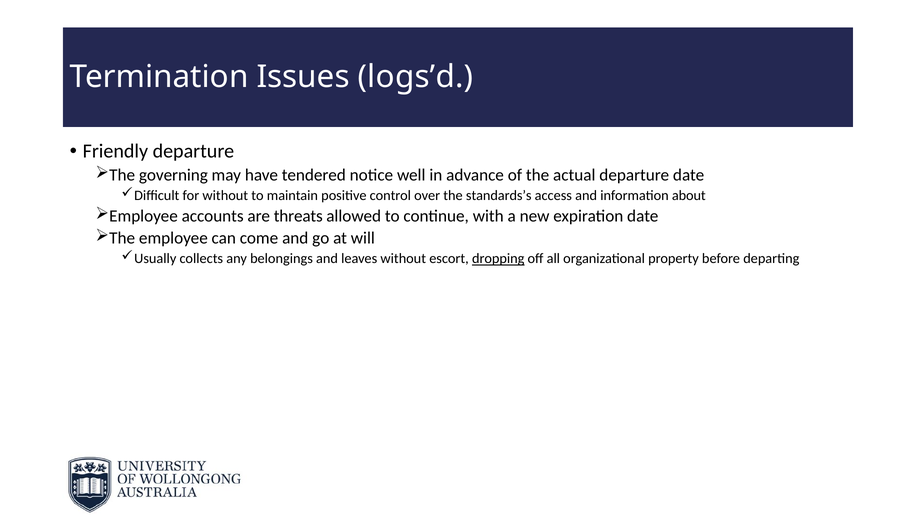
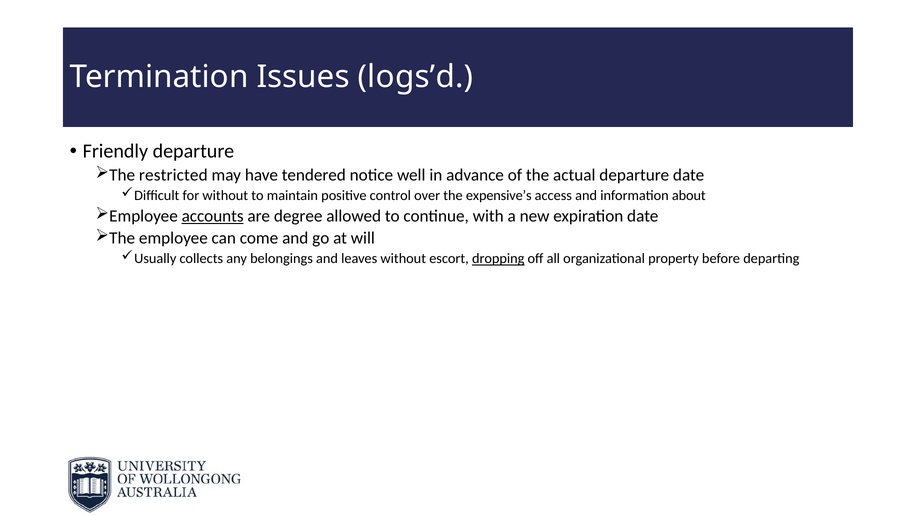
governing: governing -> restricted (173, 175)
standards’s: standards’s -> expensive’s (499, 196)
accounts underline: none -> present (213, 216)
threats: threats -> degree (298, 216)
